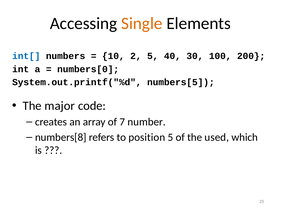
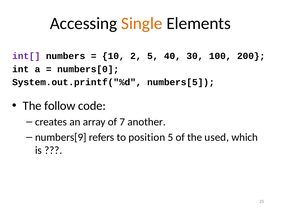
int[ colour: blue -> purple (26, 56)
major: major -> follow (60, 106)
number: number -> another (147, 122)
numbers[8: numbers[8 -> numbers[9 (61, 137)
